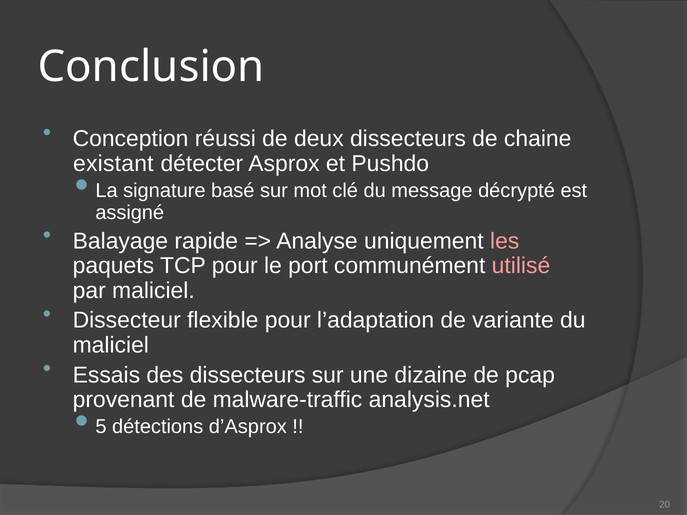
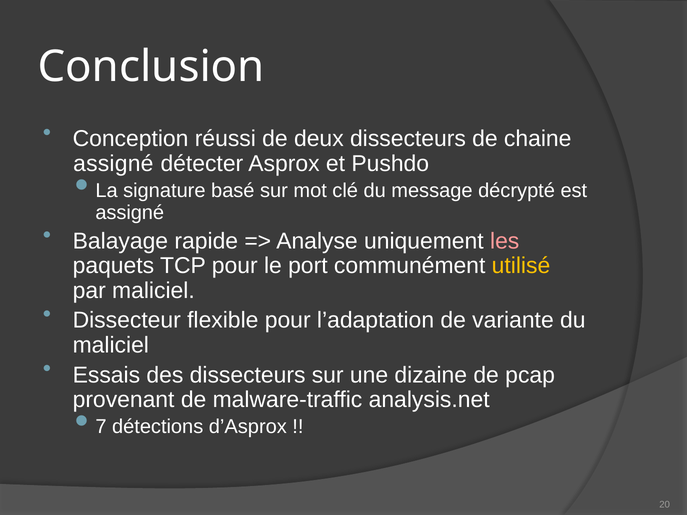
existant: existant -> assigné (113, 164)
utilisé colour: pink -> yellow (521, 266)
5: 5 -> 7 (101, 427)
